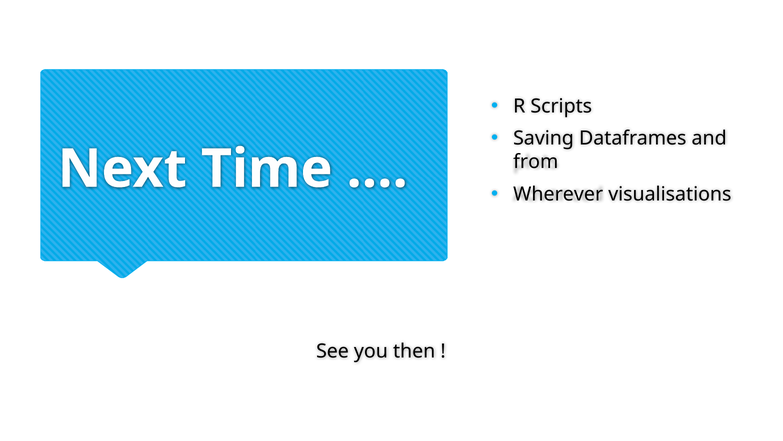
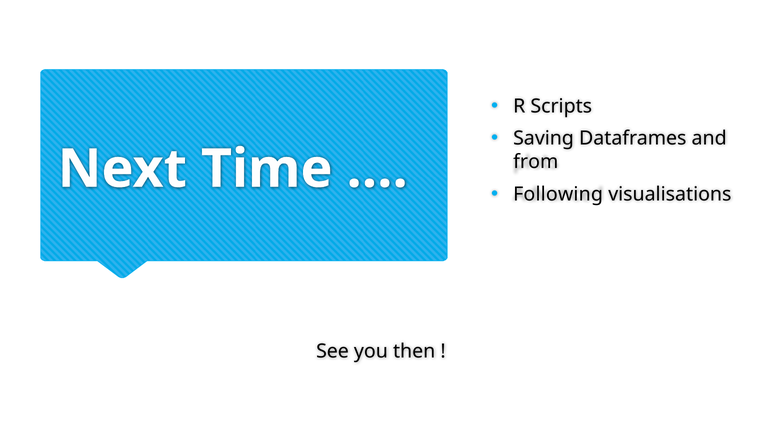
Wherever: Wherever -> Following (558, 194)
